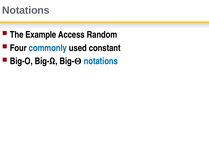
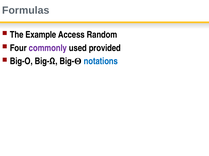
Notations: Notations -> Formulas (26, 10)
commonly colour: blue -> purple (48, 48)
constant: constant -> provided (105, 48)
